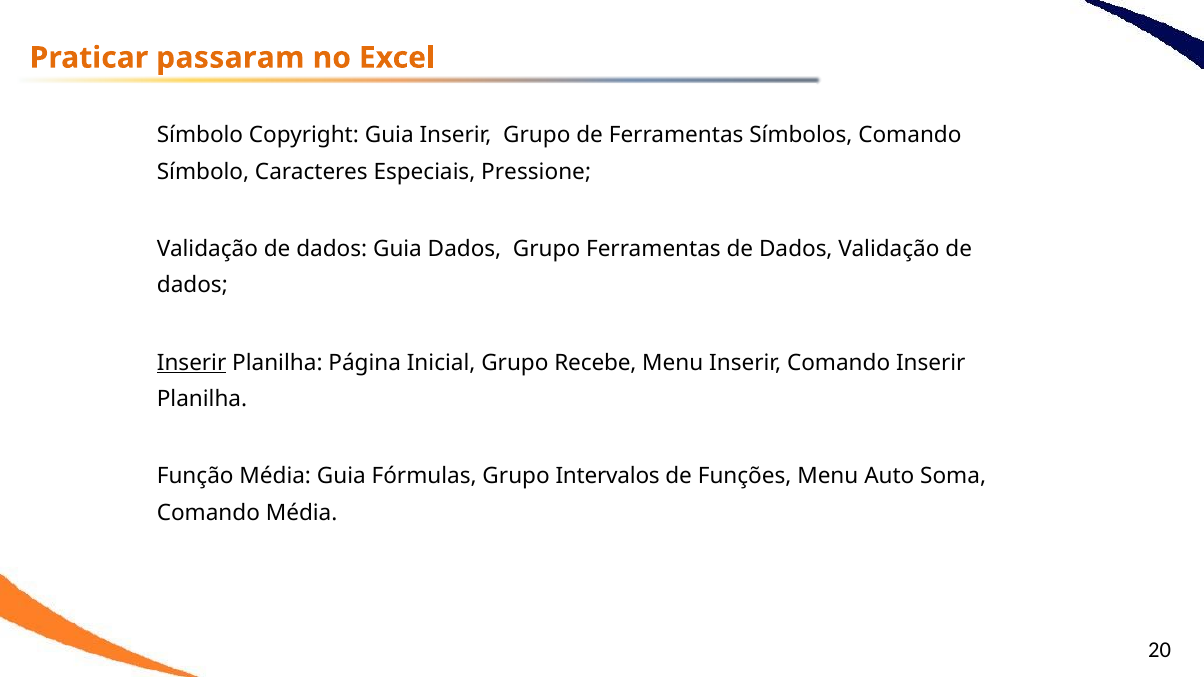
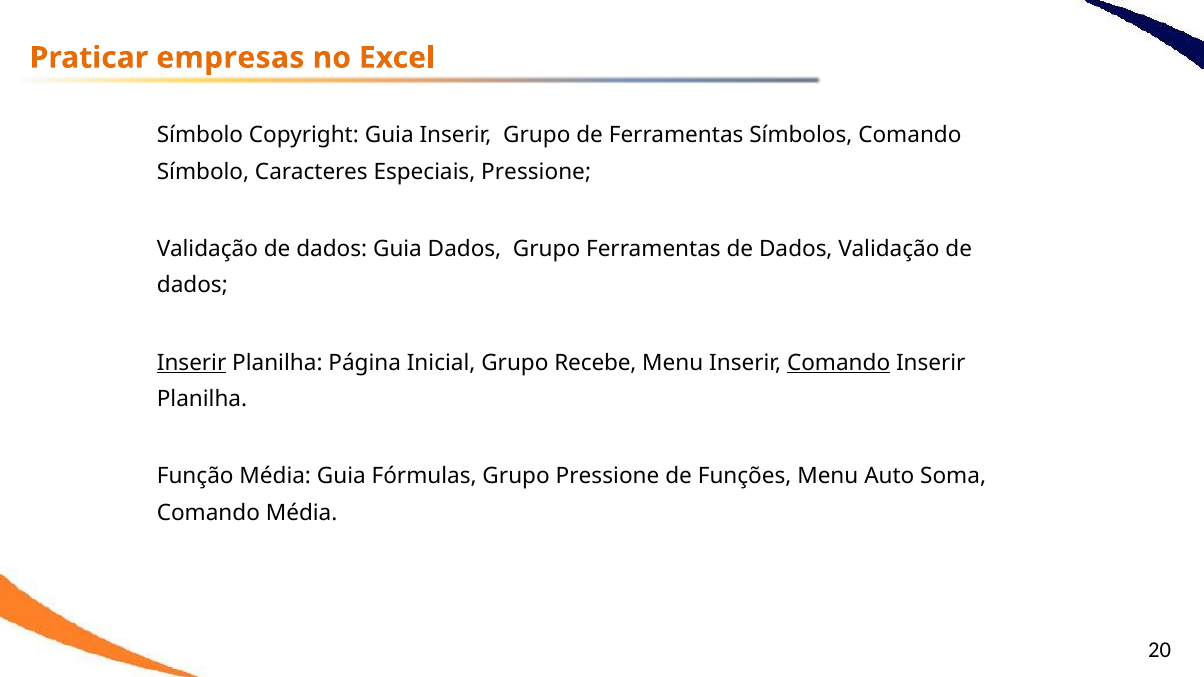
passaram: passaram -> empresas (230, 58)
Comando underline: none -> present (839, 363)
Grupo Intervalos: Intervalos -> Pressione (608, 476)
